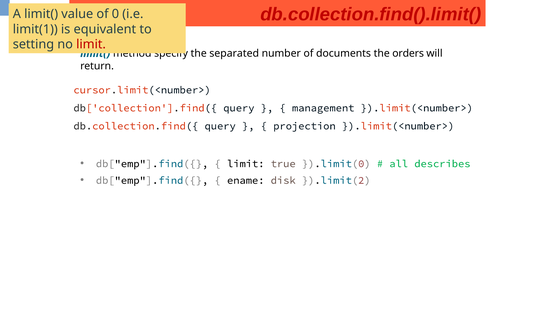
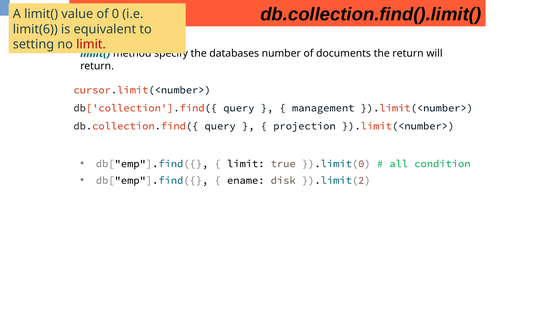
db.collection.find().limit( colour: red -> black (371, 14)
limit(1: limit(1 -> limit(6 (35, 29)
separated: separated -> databases (234, 54)
the orders: orders -> return (408, 54)
describes: describes -> condition (442, 164)
